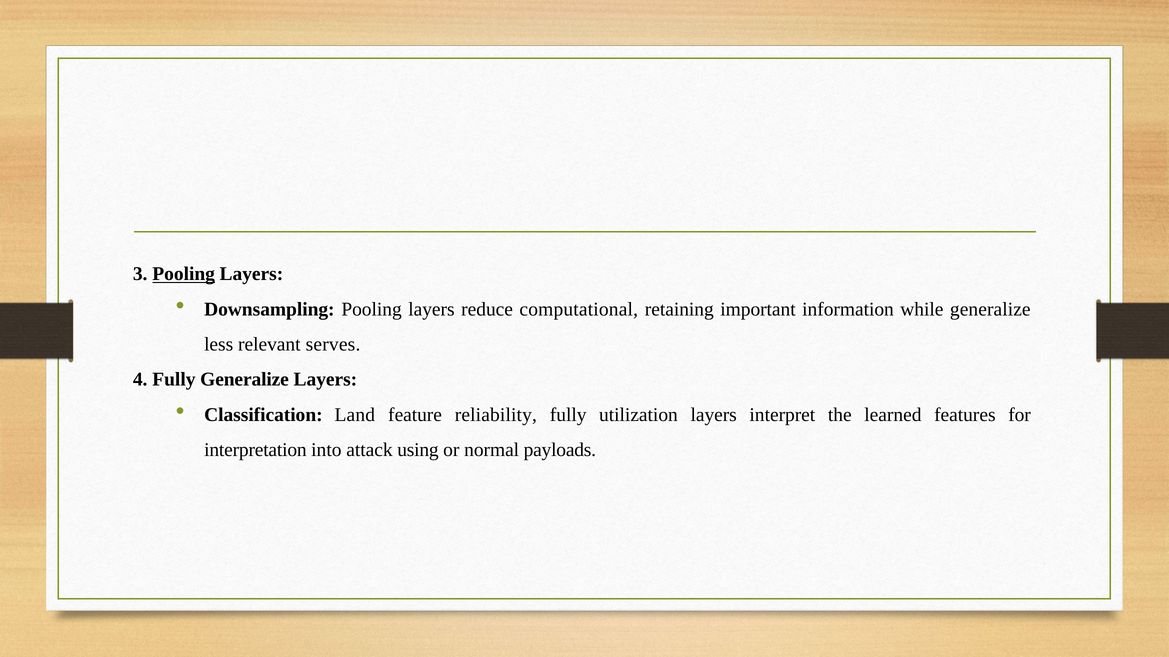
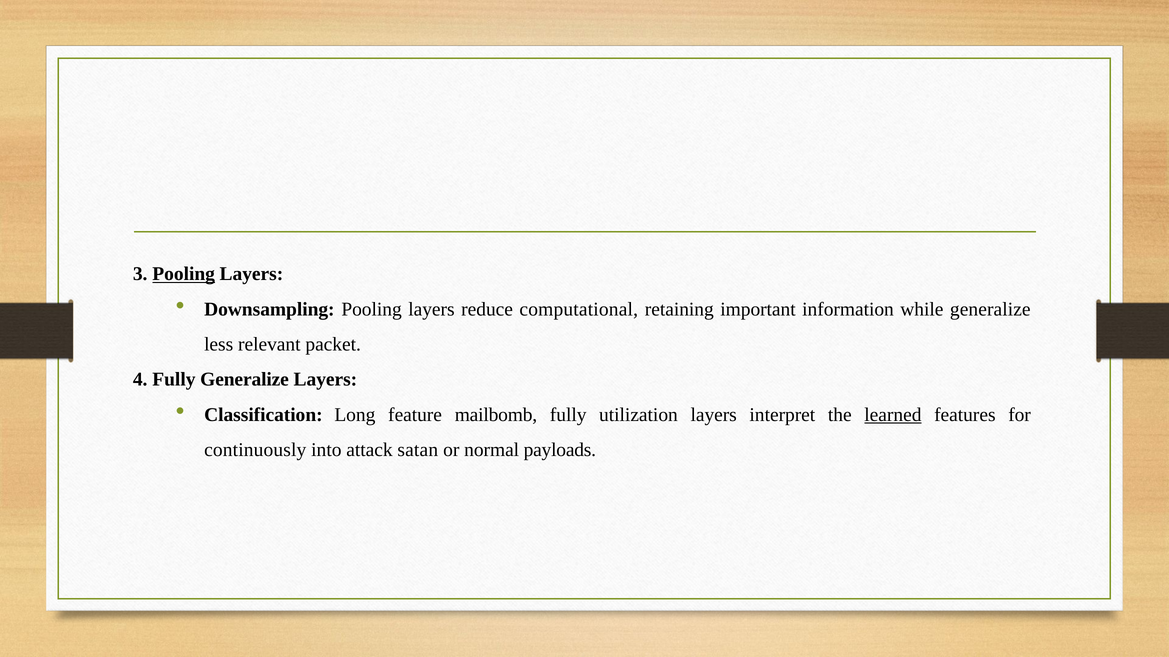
serves: serves -> packet (333, 345)
Land: Land -> Long (355, 415)
reliability: reliability -> mailbomb (496, 415)
learned underline: none -> present (893, 415)
interpretation: interpretation -> continuously (255, 450)
using: using -> satan (418, 450)
